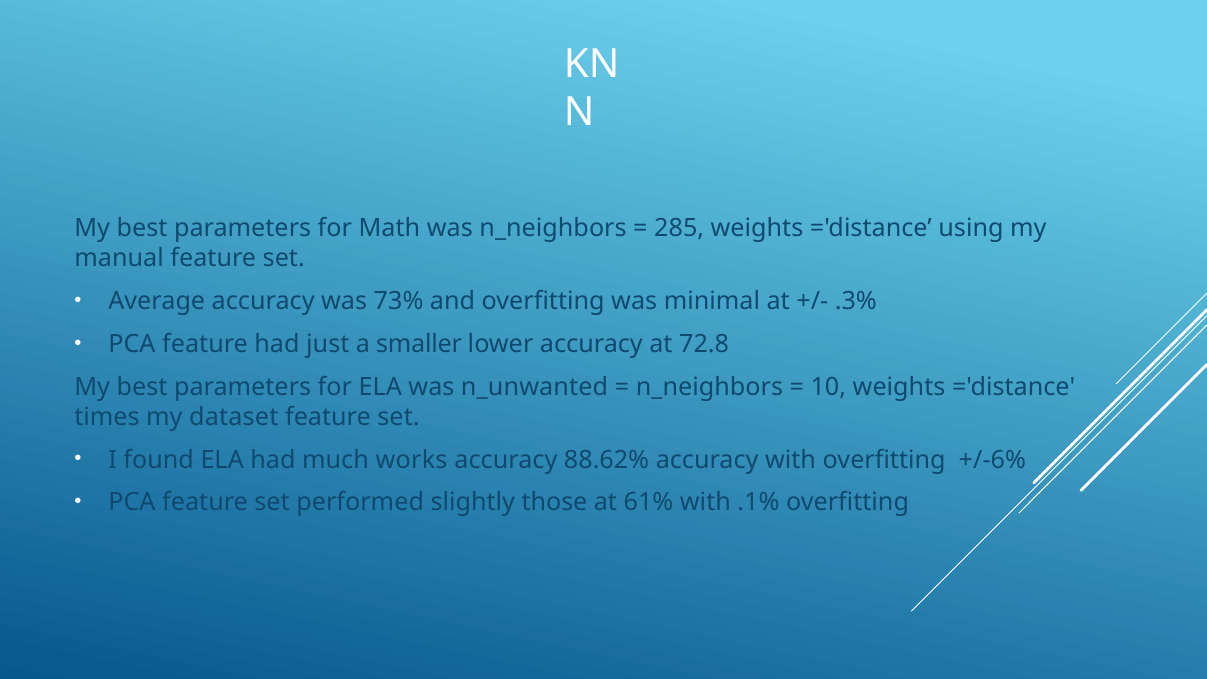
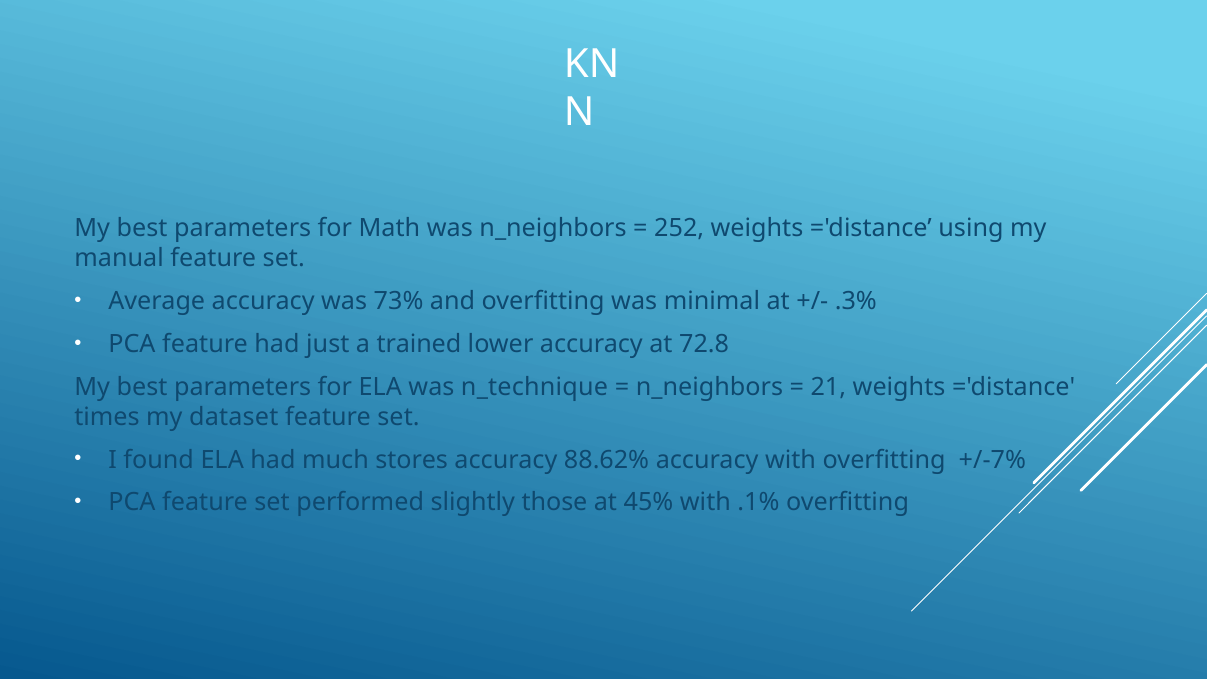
285: 285 -> 252 (679, 228)
smaller: smaller -> trained (419, 344)
n_unwanted: n_unwanted -> n_technique (535, 387)
10: 10 -> 21 (828, 387)
works: works -> stores (412, 460)
+/-6%: +/-6% -> +/-7% (992, 460)
61%: 61% -> 45% (649, 503)
